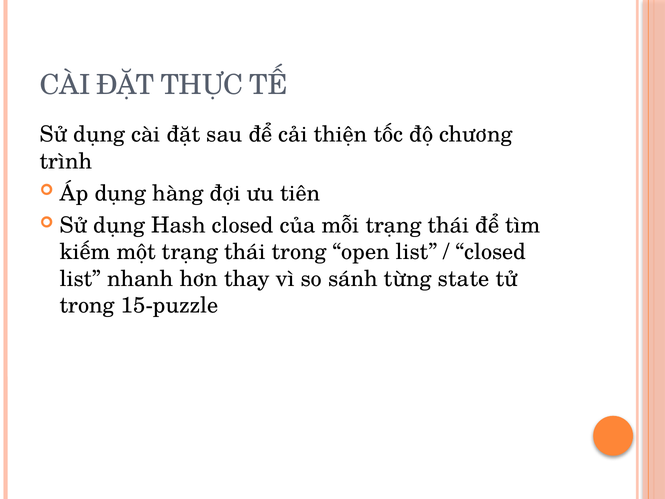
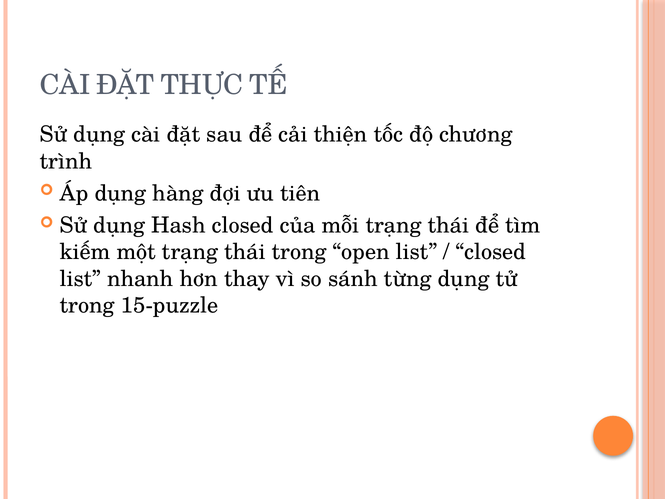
từng state: state -> dụng (464, 279)
